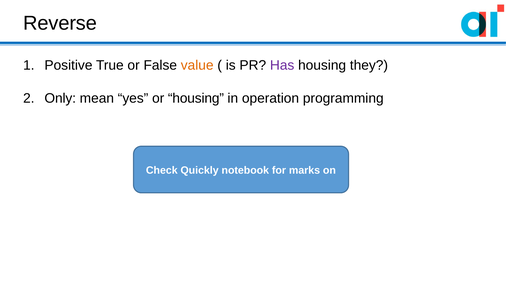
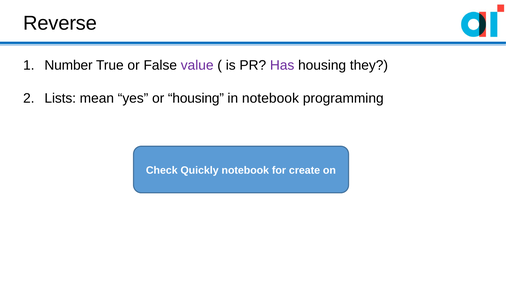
Positive: Positive -> Number (69, 65)
value colour: orange -> purple (197, 65)
Only: Only -> Lists (60, 98)
in operation: operation -> notebook (270, 98)
marks: marks -> create (305, 170)
